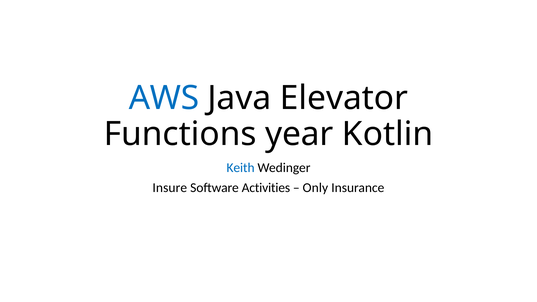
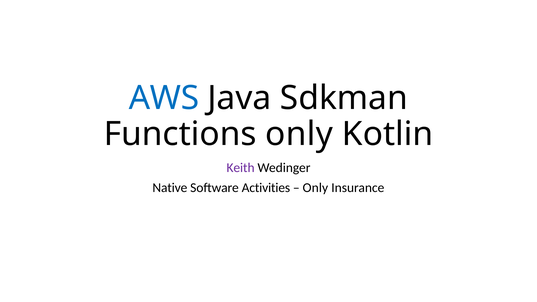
Elevator: Elevator -> Sdkman (344, 98)
Functions year: year -> only (299, 134)
Keith colour: blue -> purple (241, 168)
Insure: Insure -> Native (170, 188)
